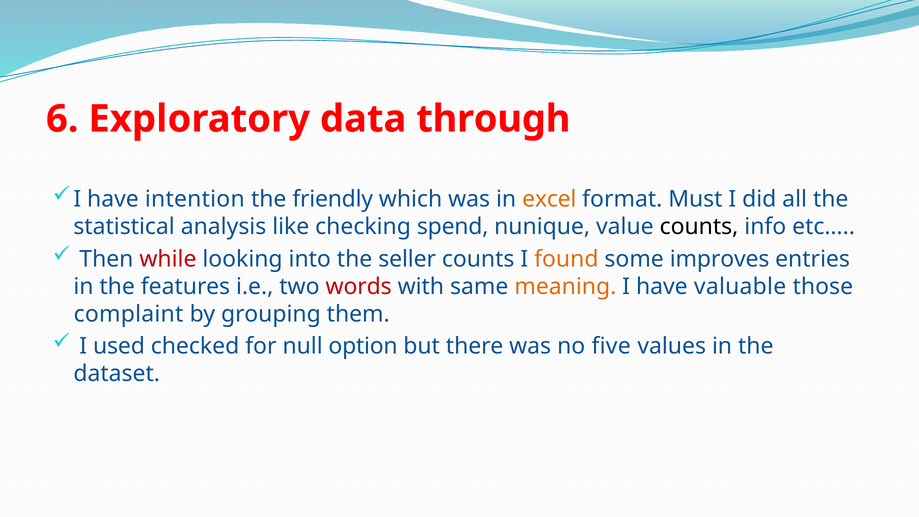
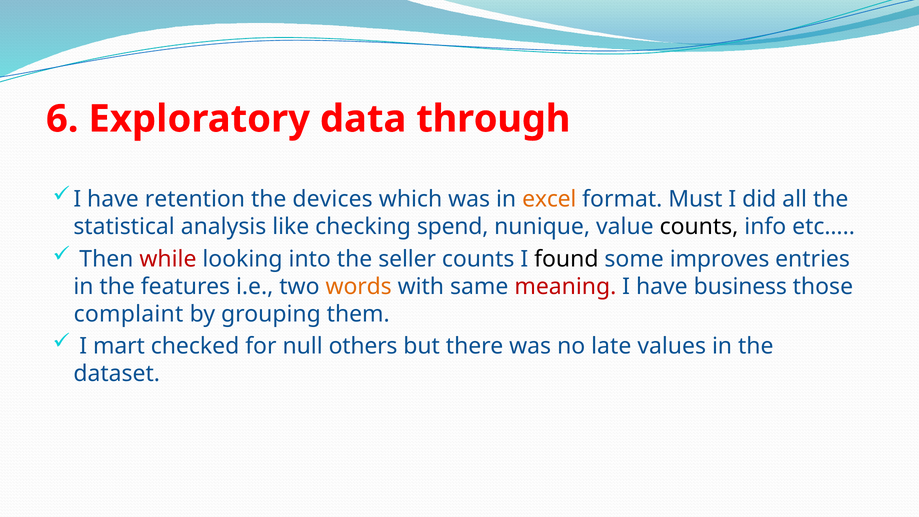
intention: intention -> retention (195, 199)
friendly: friendly -> devices (333, 199)
found colour: orange -> black (566, 259)
words colour: red -> orange (359, 286)
meaning colour: orange -> red (565, 286)
valuable: valuable -> business (740, 286)
used: used -> mart (119, 346)
option: option -> others (363, 346)
five: five -> late (611, 346)
